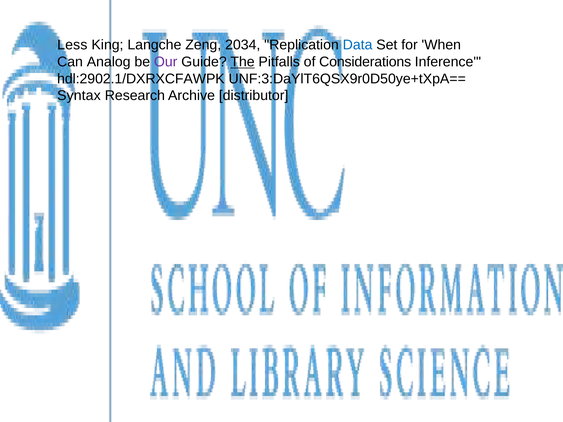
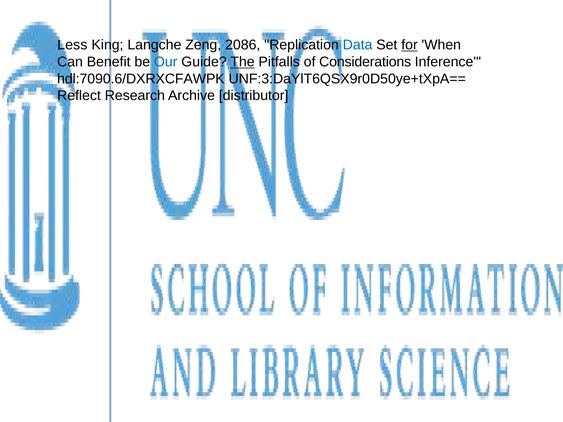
2034: 2034 -> 2086 (243, 45)
for underline: none -> present (410, 45)
Analog: Analog -> Benefit (109, 62)
Our colour: purple -> blue (166, 62)
hdl:2902.1/DXRXCFAWPK: hdl:2902.1/DXRXCFAWPK -> hdl:7090.6/DXRXCFAWPK (141, 79)
Syntax: Syntax -> Reflect (79, 96)
